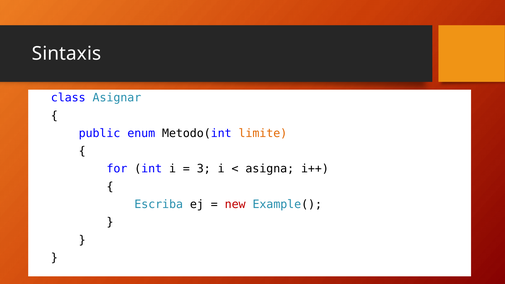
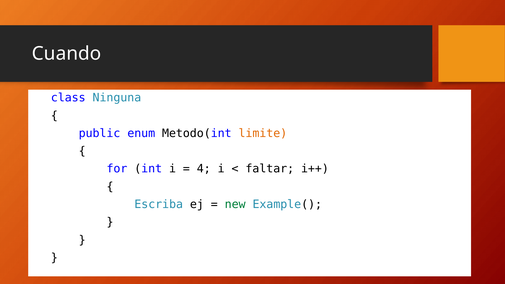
Sintaxis: Sintaxis -> Cuando (67, 53)
Asignar: Asignar -> Ninguna (117, 98)
3: 3 -> 4 (204, 169)
asigna: asigna -> faltar (270, 169)
new colour: red -> green (235, 204)
